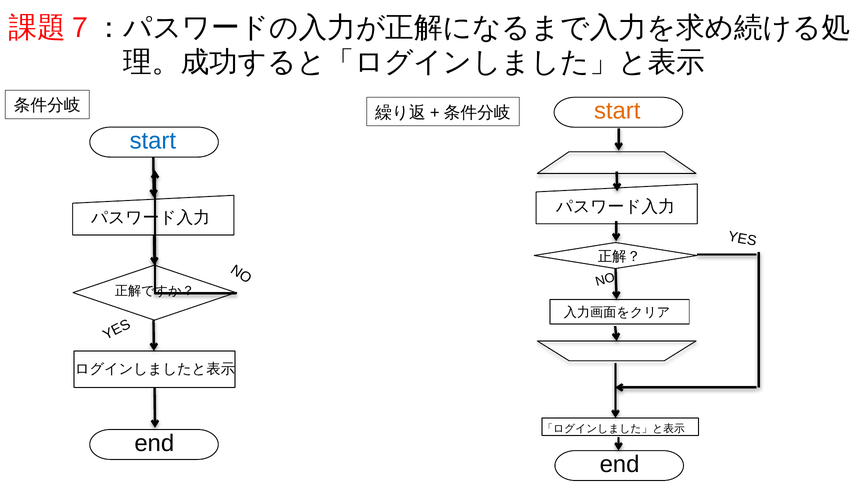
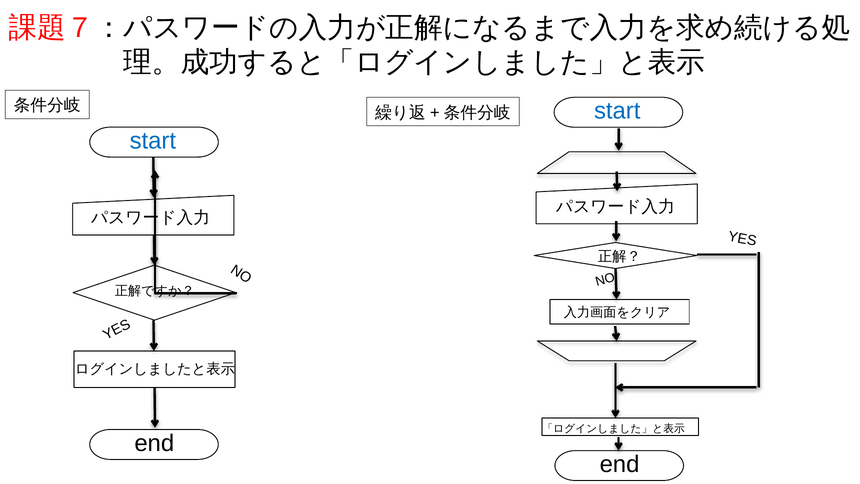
start colour: orange -> blue (617, 111)
